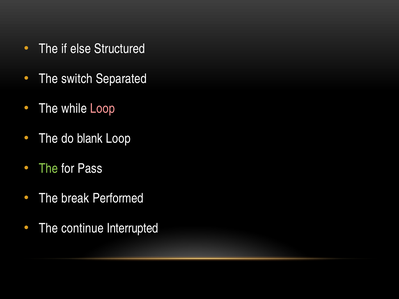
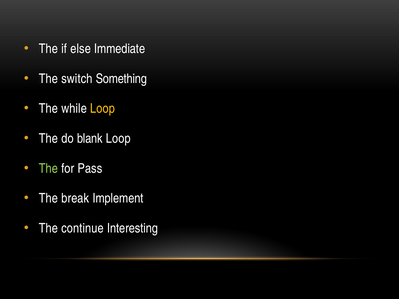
Structured: Structured -> Immediate (120, 49)
Separated: Separated -> Something (121, 79)
Loop colour: pink -> yellow (103, 109)
Performed: Performed -> Implement (118, 198)
Interrupted: Interrupted -> Interesting (133, 228)
